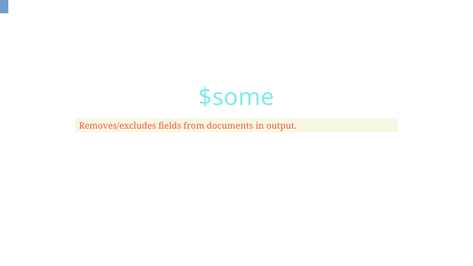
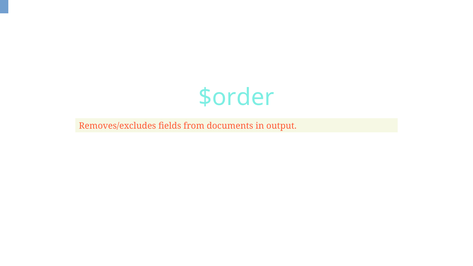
$some: $some -> $order (236, 97)
